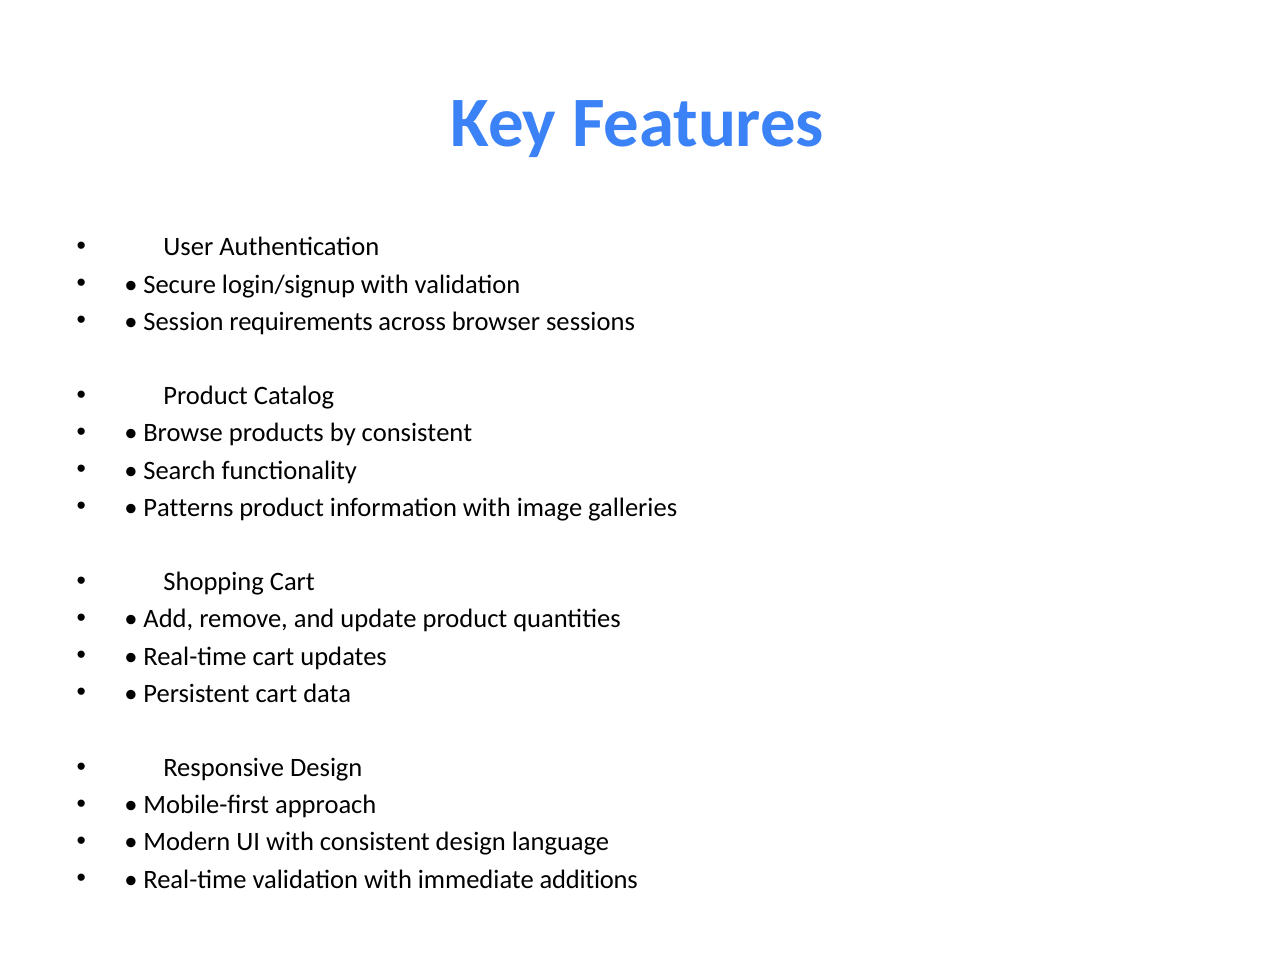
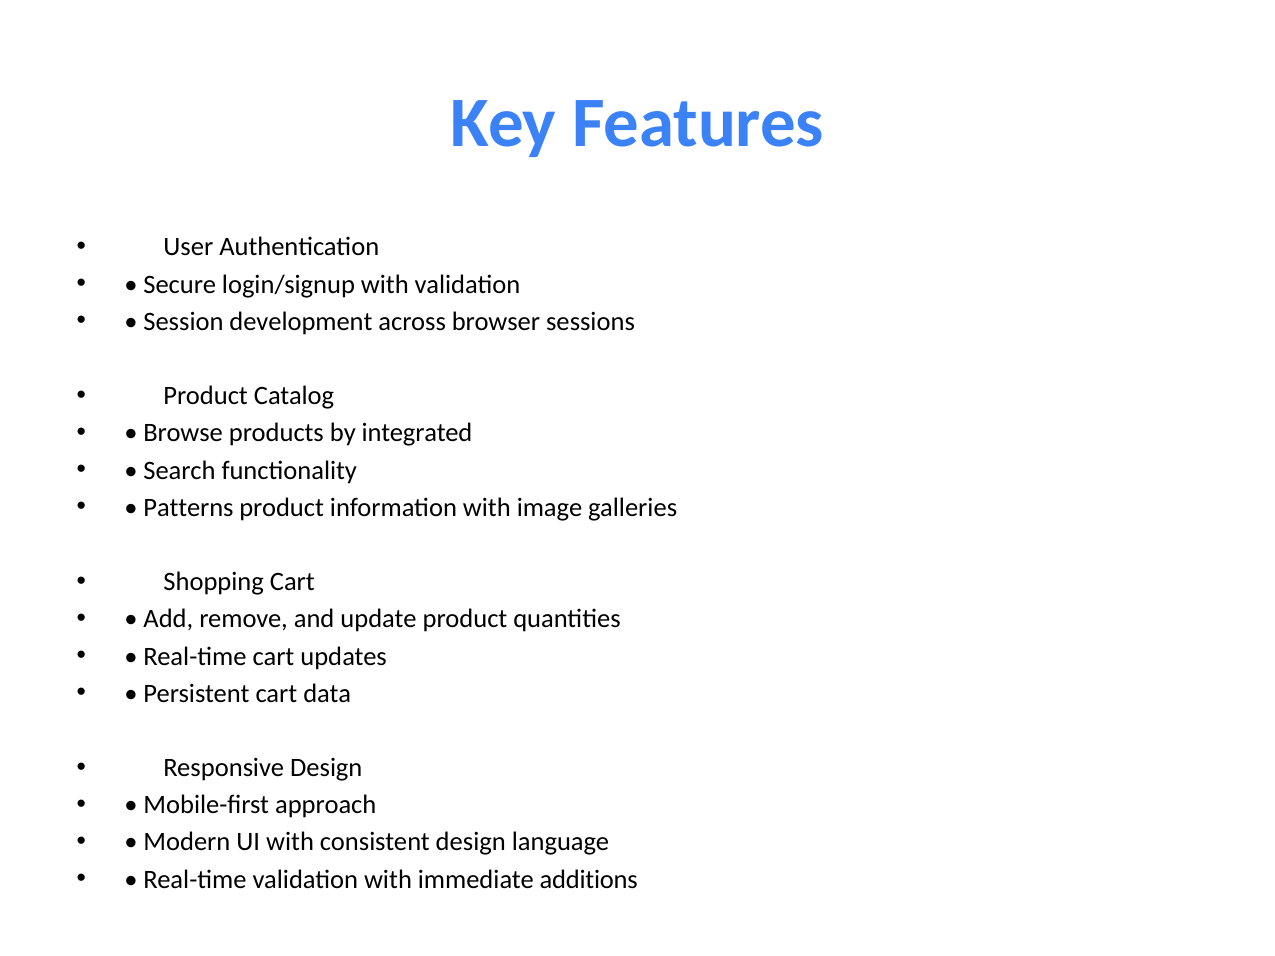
requirements: requirements -> development (301, 322)
by consistent: consistent -> integrated (417, 433)
